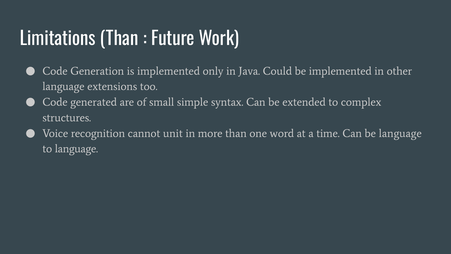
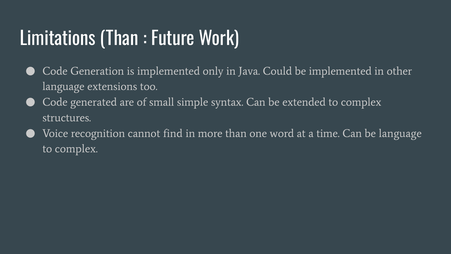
unit: unit -> find (173, 133)
language: language -> complex (76, 149)
